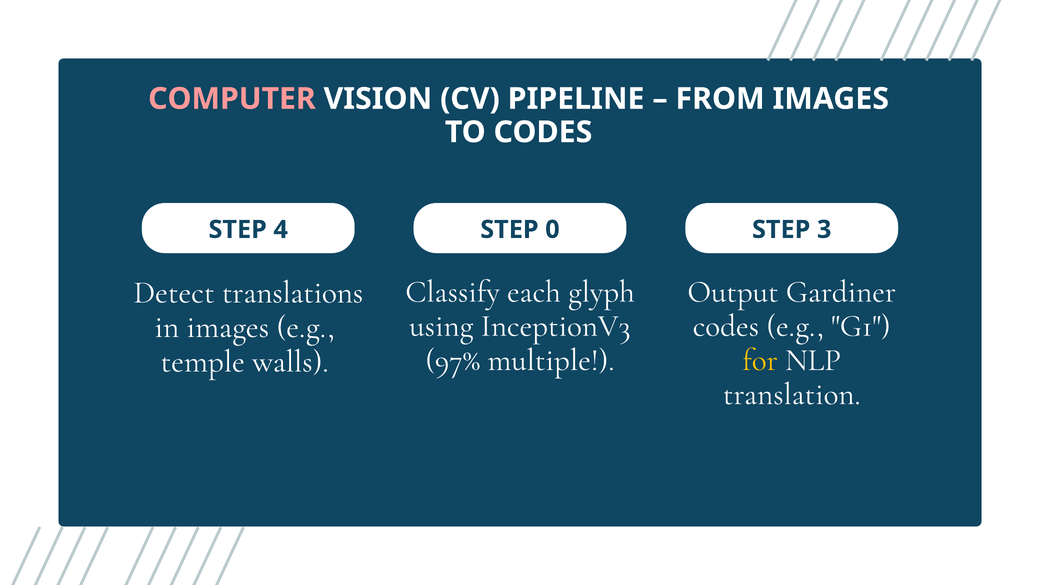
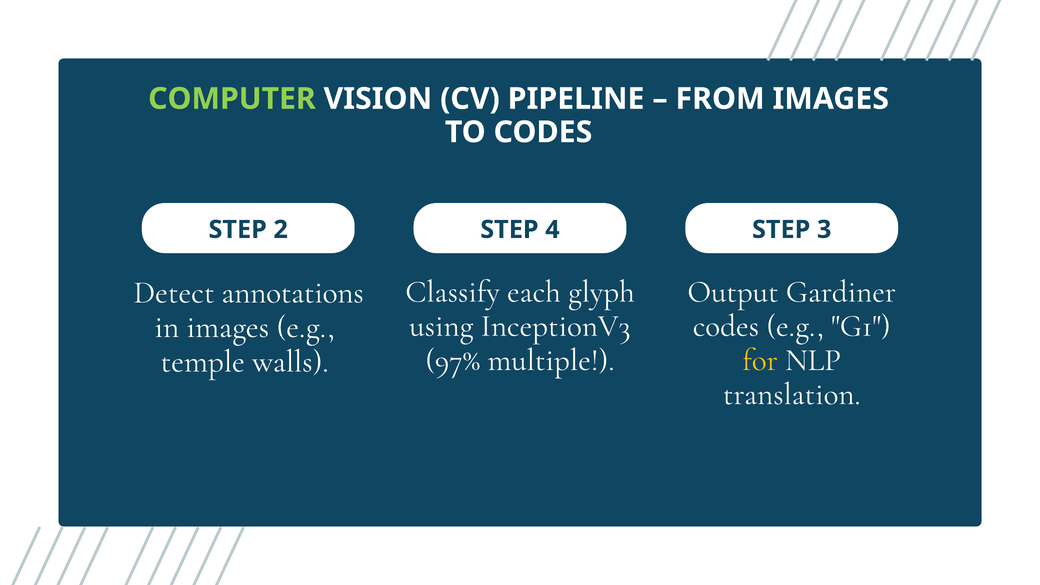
COMPUTER colour: pink -> light green (232, 99)
4: 4 -> 2 (281, 230)
0: 0 -> 4 (552, 230)
translations: translations -> annotations (293, 292)
